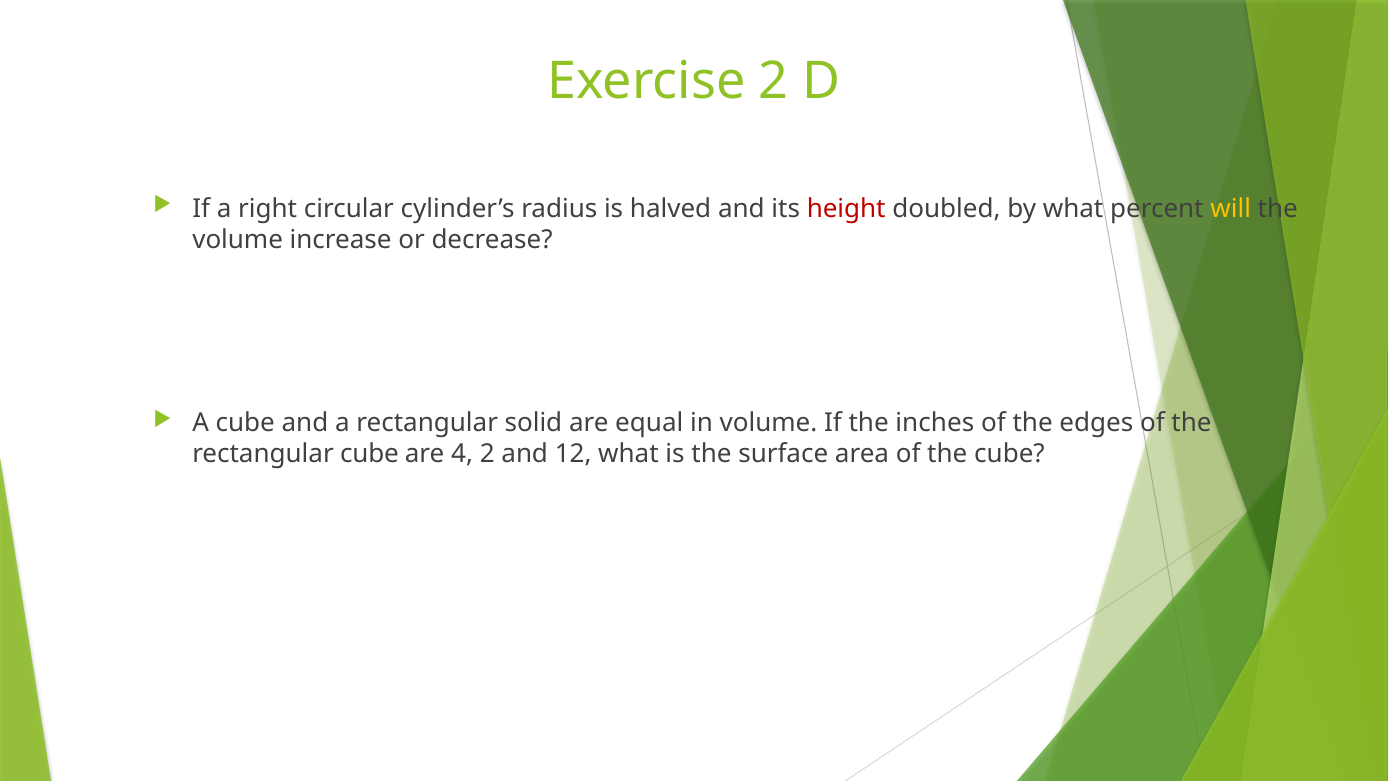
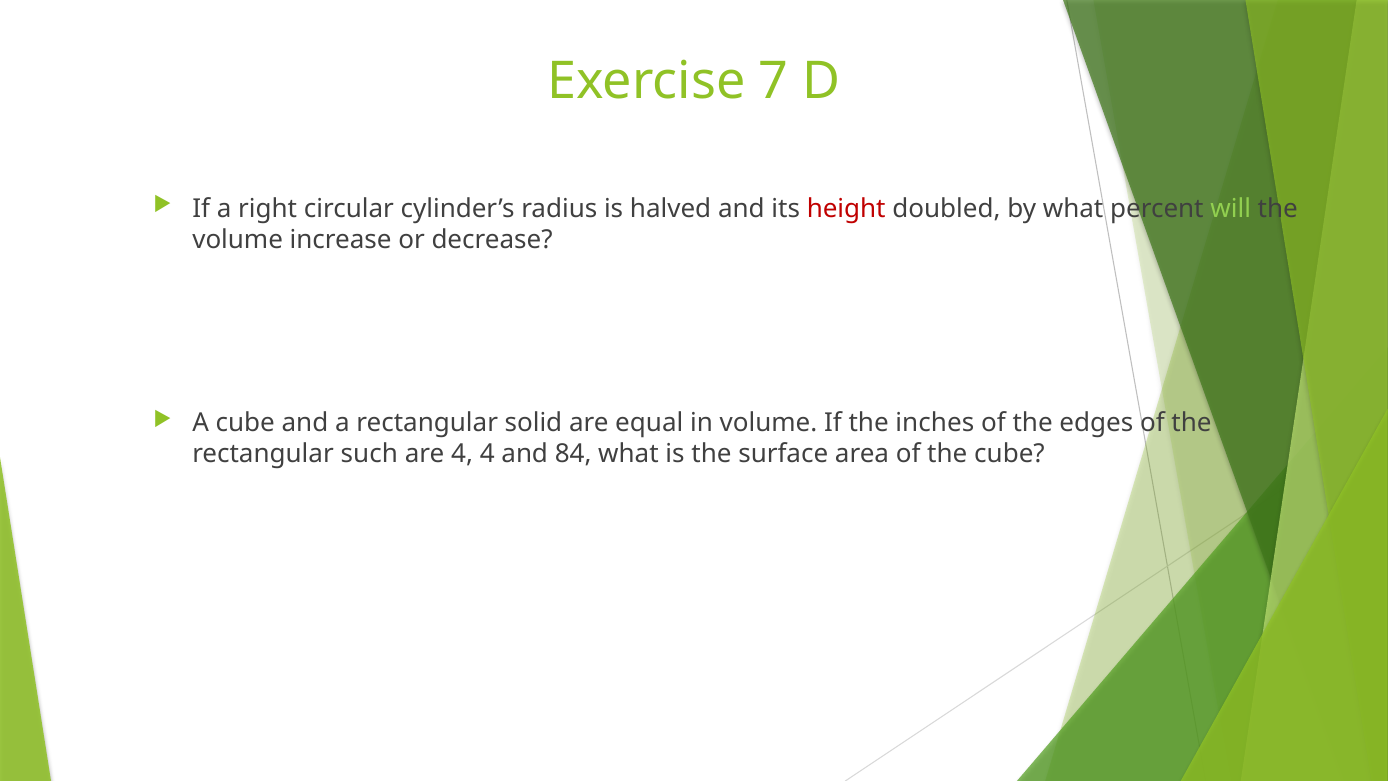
Exercise 2: 2 -> 7 (774, 82)
will colour: yellow -> light green (1231, 209)
rectangular cube: cube -> such (369, 454)
4 2: 2 -> 4 (487, 454)
12: 12 -> 84 (573, 454)
